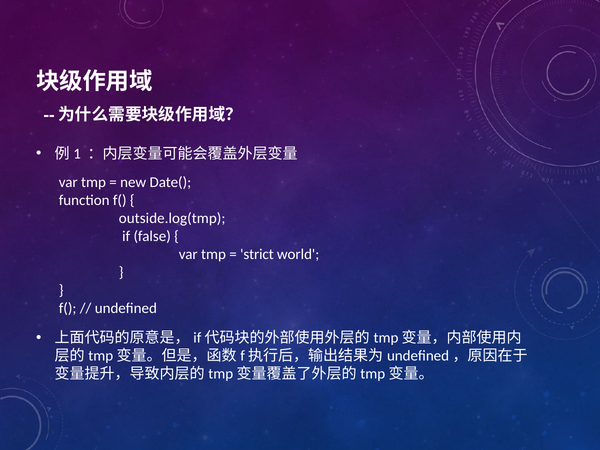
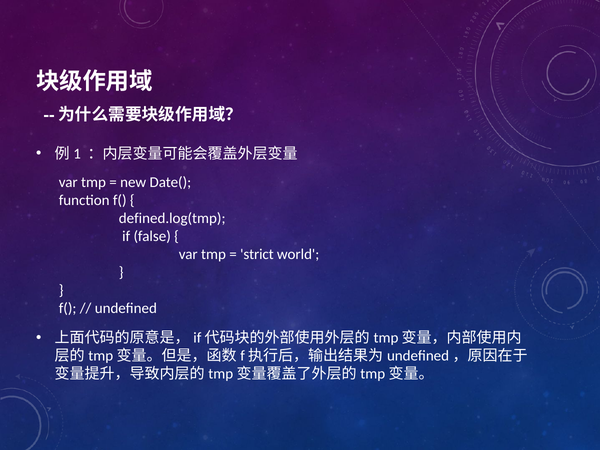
outside.log(tmp: outside.log(tmp -> defined.log(tmp (172, 218)
